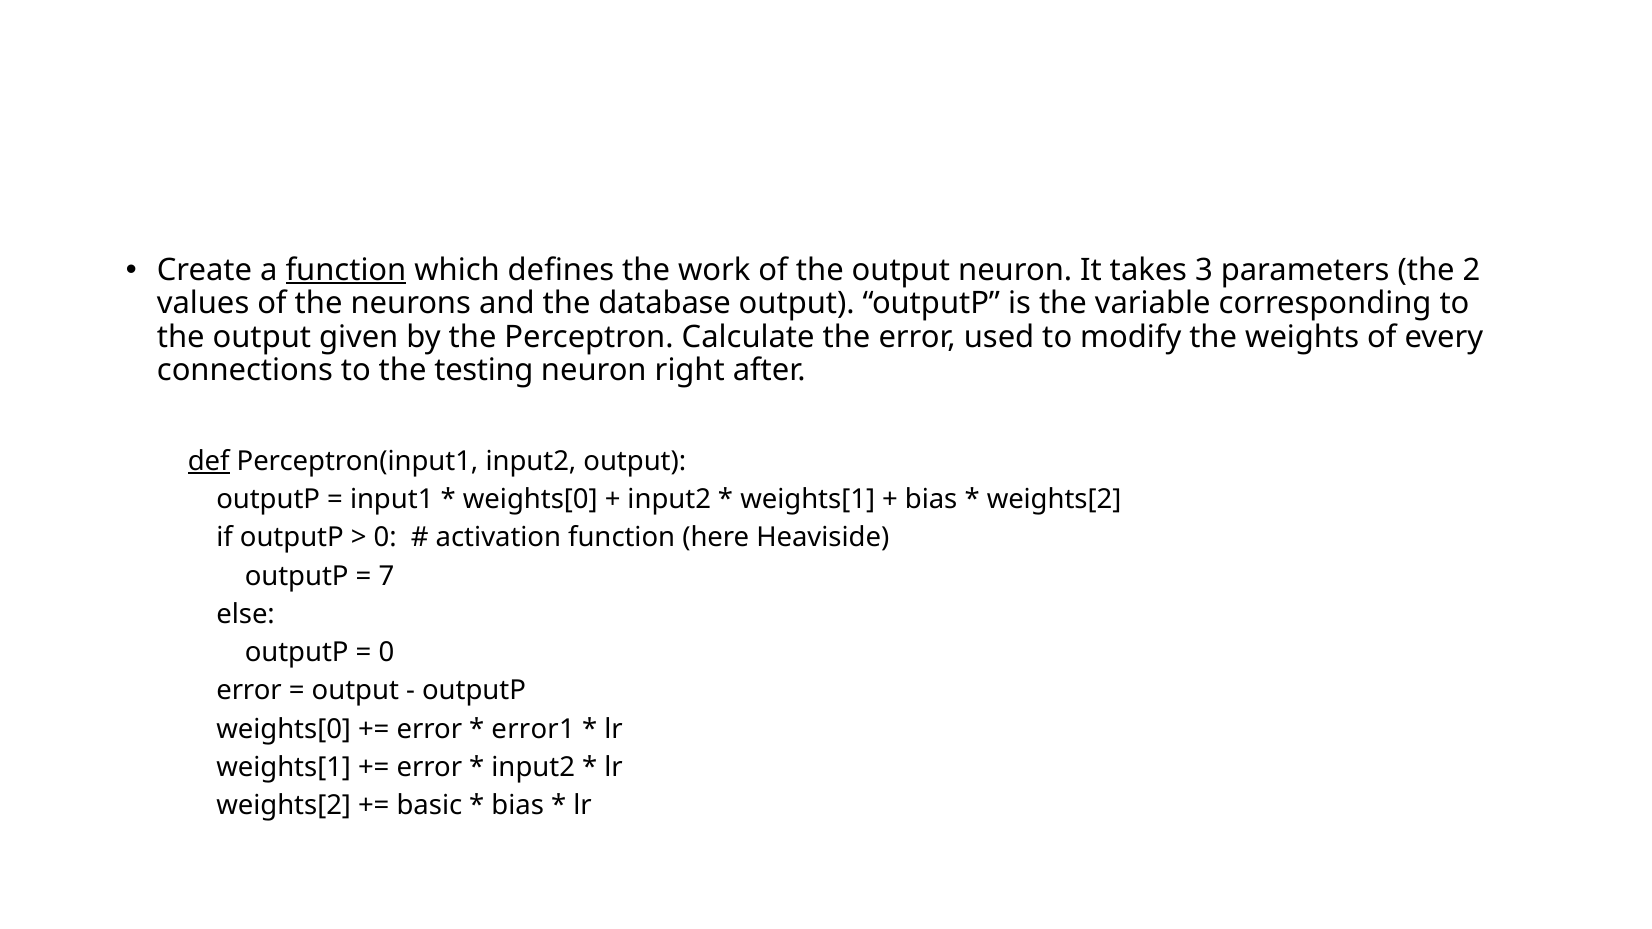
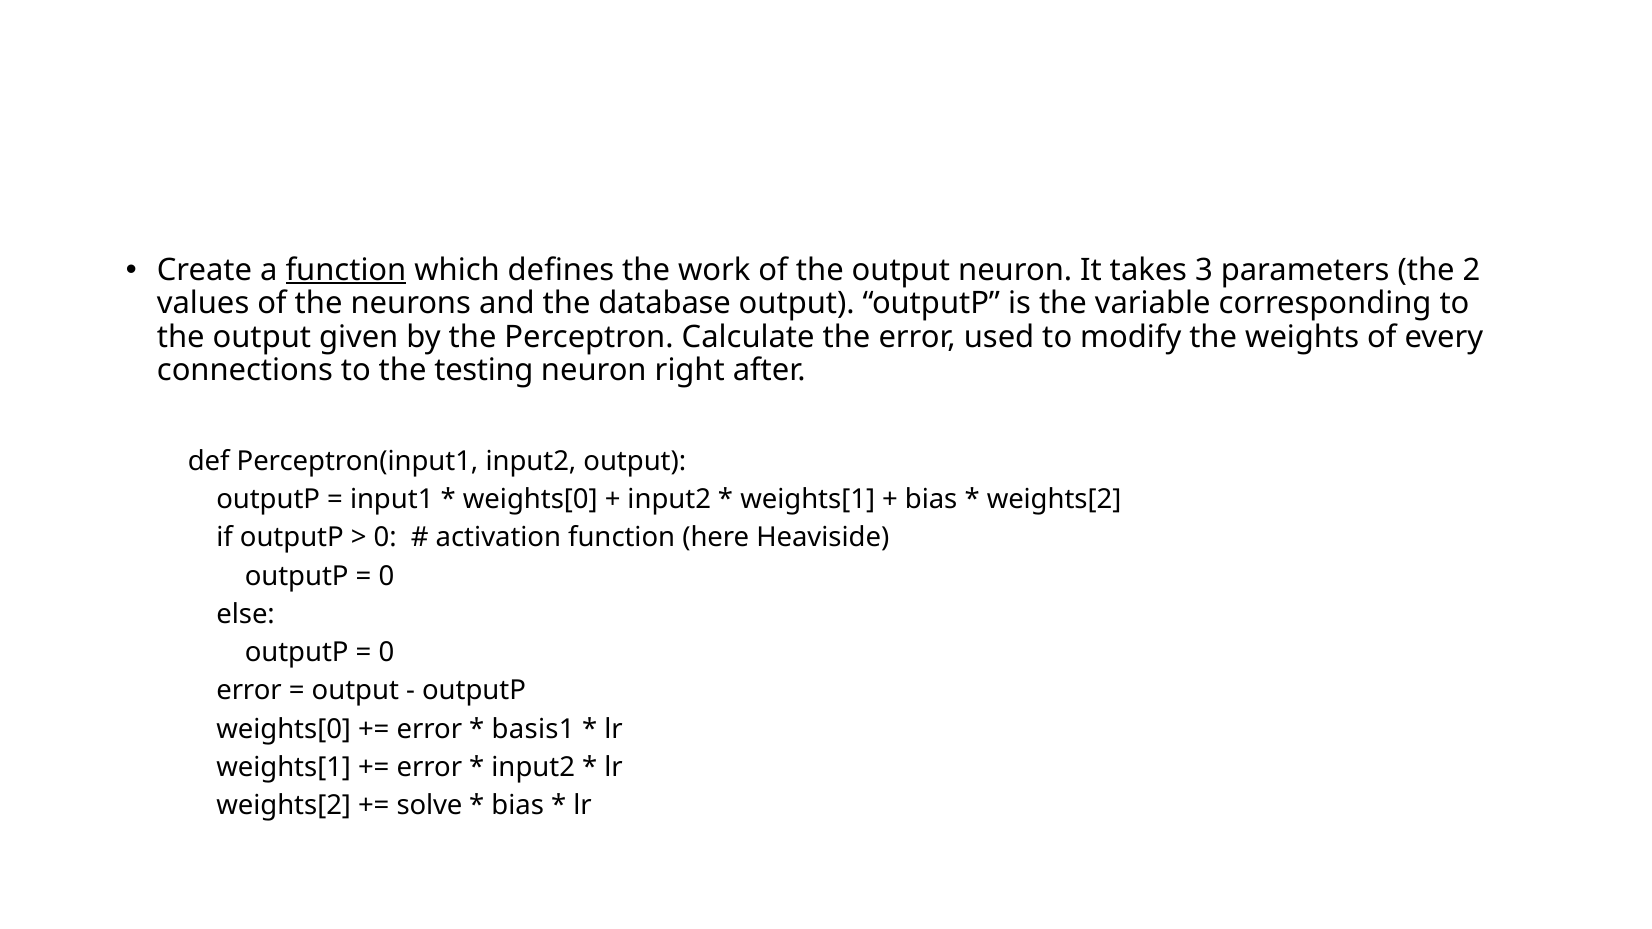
def underline: present -> none (209, 461)
7: 7 -> 0 (386, 576)
error1: error1 -> basis1 (533, 729)
basic: basic -> solve (429, 806)
